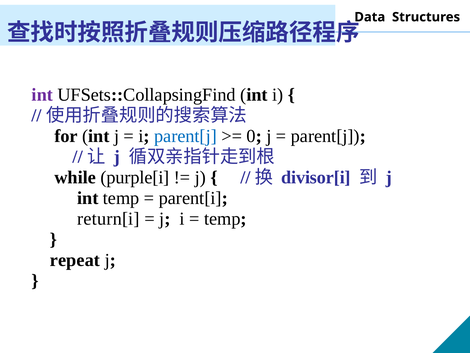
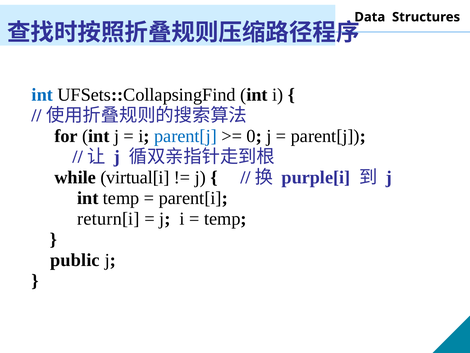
int colour: purple -> blue (42, 95)
purple[i: purple[i -> virtual[i (135, 177)
divisor[i: divisor[i -> purple[i (316, 177)
repeat: repeat -> public (75, 260)
